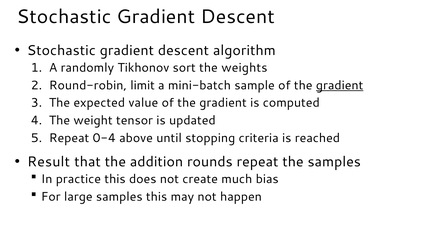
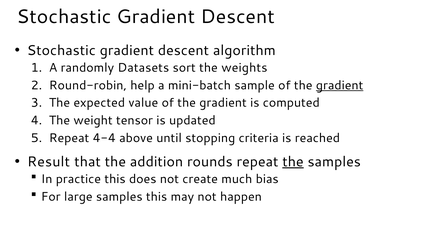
Tikhonov: Tikhonov -> Datasets (143, 68)
limit: limit -> help (143, 85)
0-4: 0-4 -> 4-4 (104, 138)
the underline: none -> present (293, 162)
